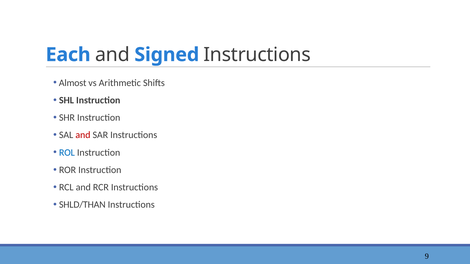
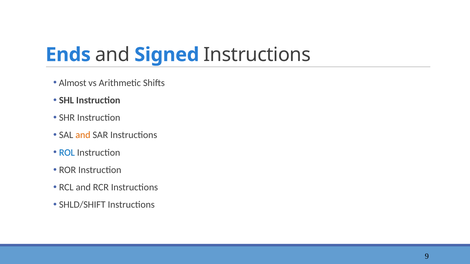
Each: Each -> Ends (68, 55)
and colour: red -> orange (83, 135)
SHLD/THAN: SHLD/THAN -> SHLD/SHIFT (82, 205)
